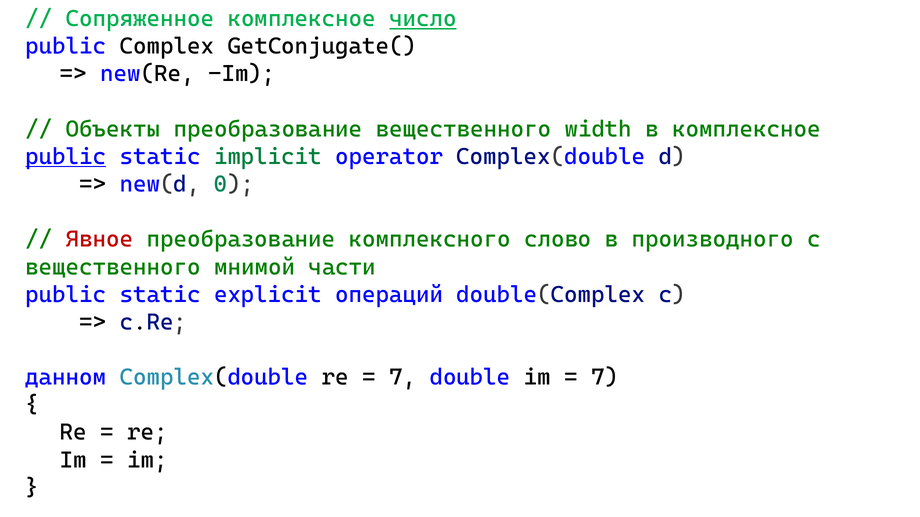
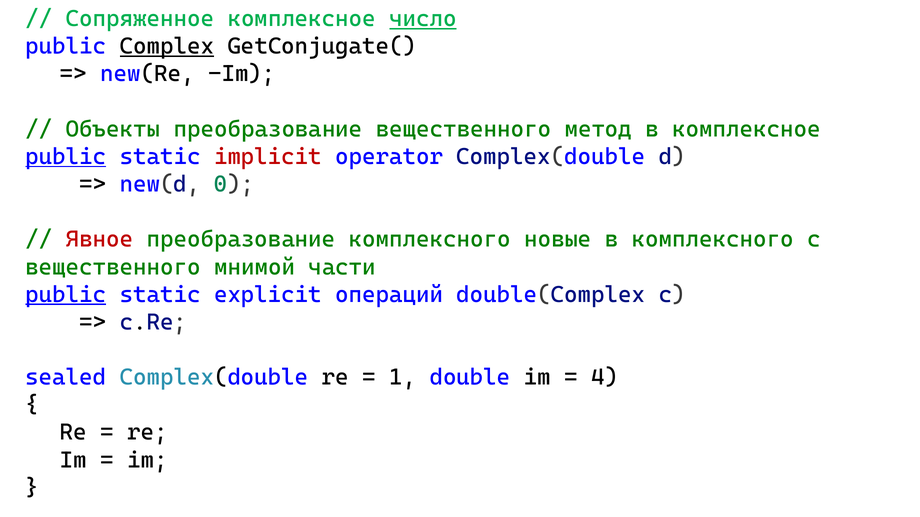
Complex underline: none -> present (167, 46)
width: width -> метод (598, 129)
implicit colour: green -> red (268, 157)
слово: слово -> новые (558, 240)
в производного: производного -> комплексного (713, 240)
public underline: none -> present (66, 295)
данном: данном -> sealed (66, 378)
7: 7 -> 1 (403, 378)
7: 7 -> 4 (605, 378)
